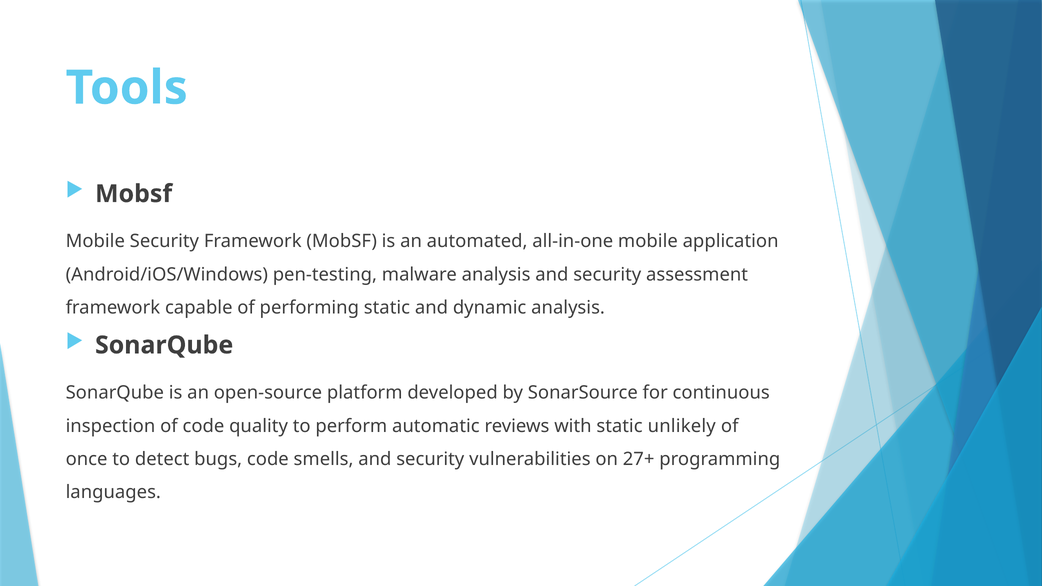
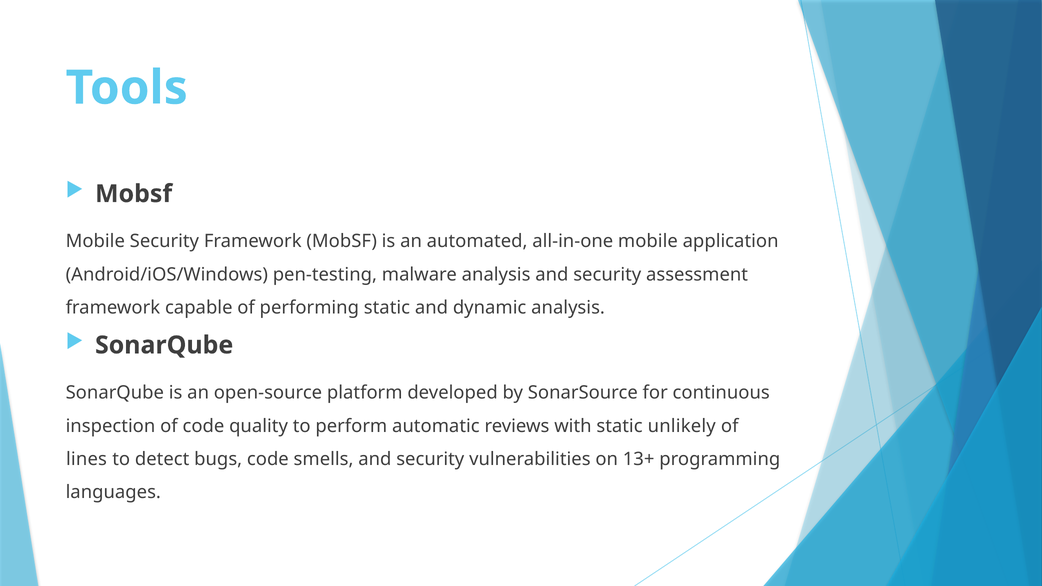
once: once -> lines (86, 459)
27+: 27+ -> 13+ (639, 459)
